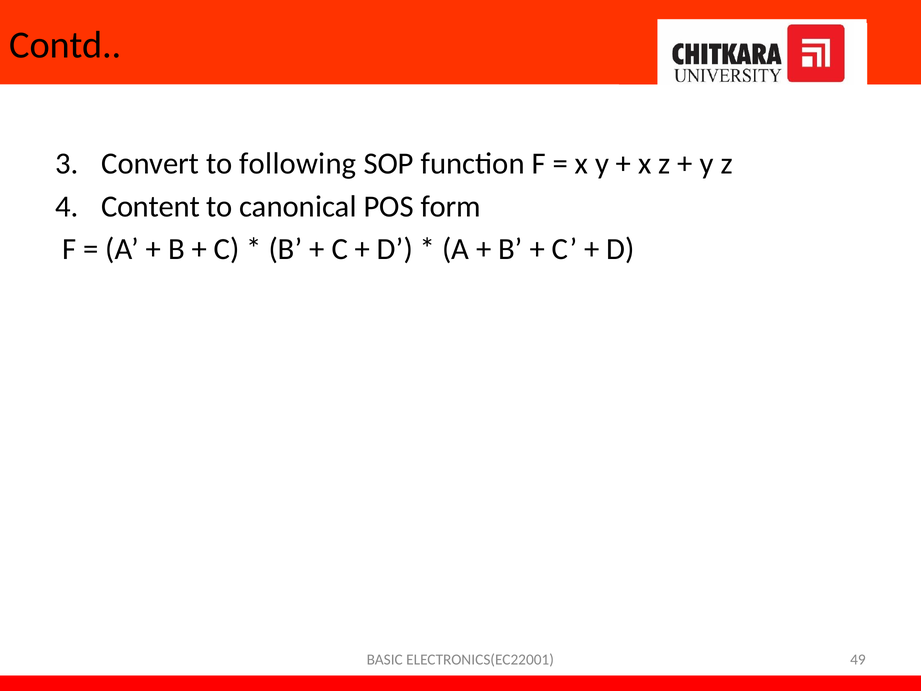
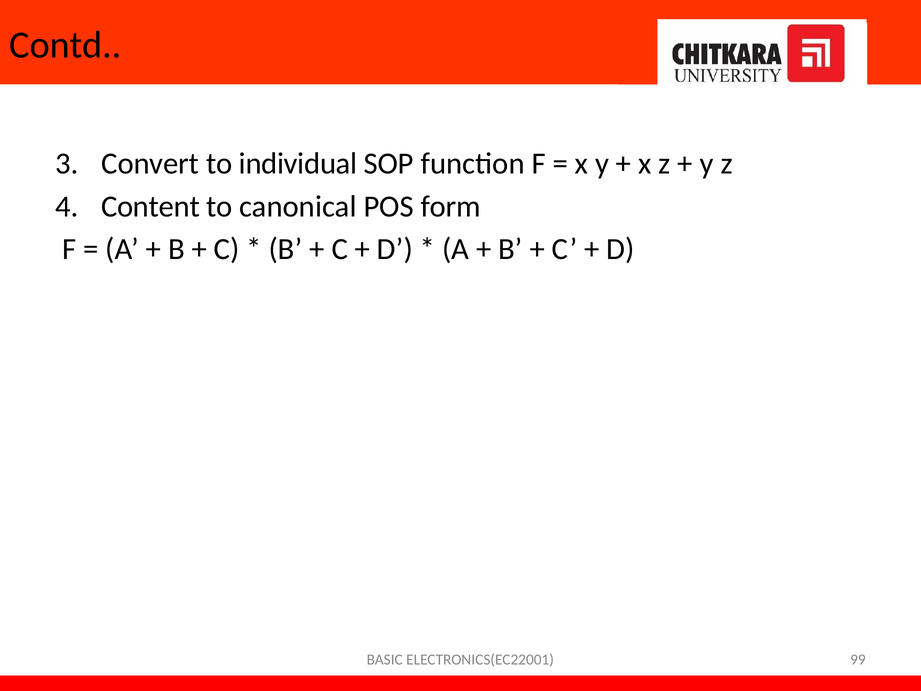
following: following -> individual (298, 163)
49: 49 -> 99 (858, 660)
